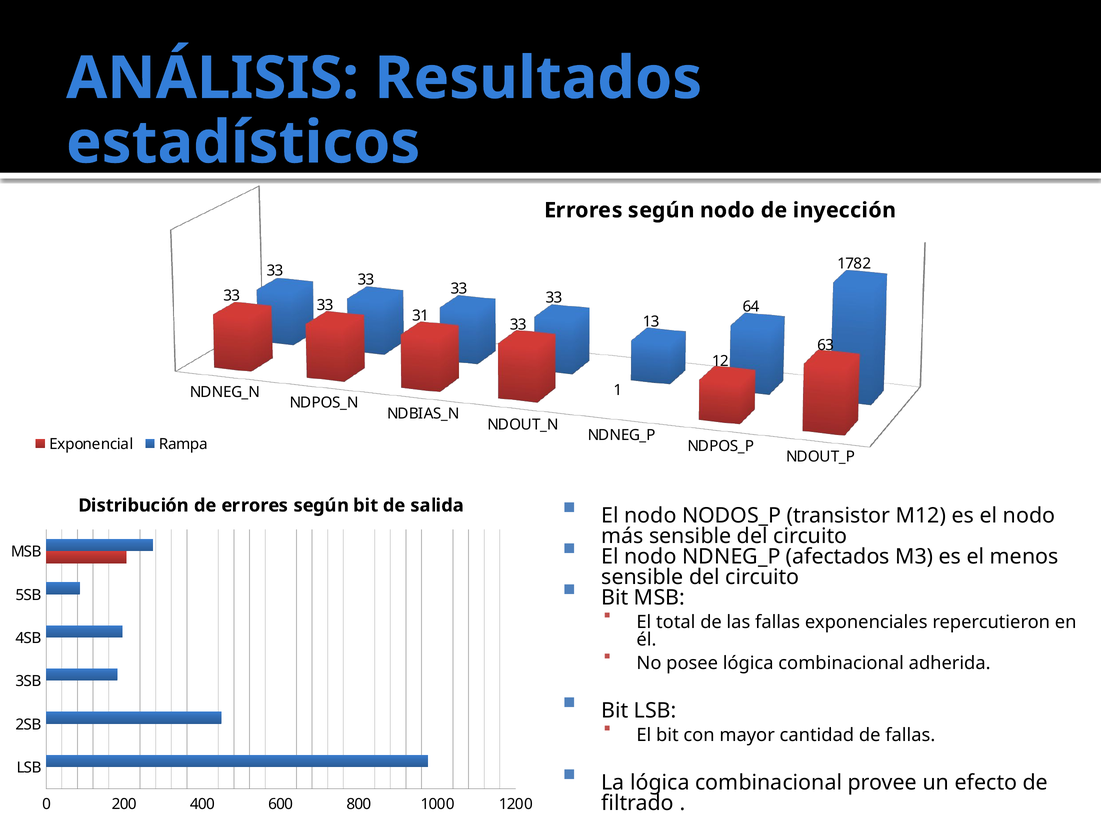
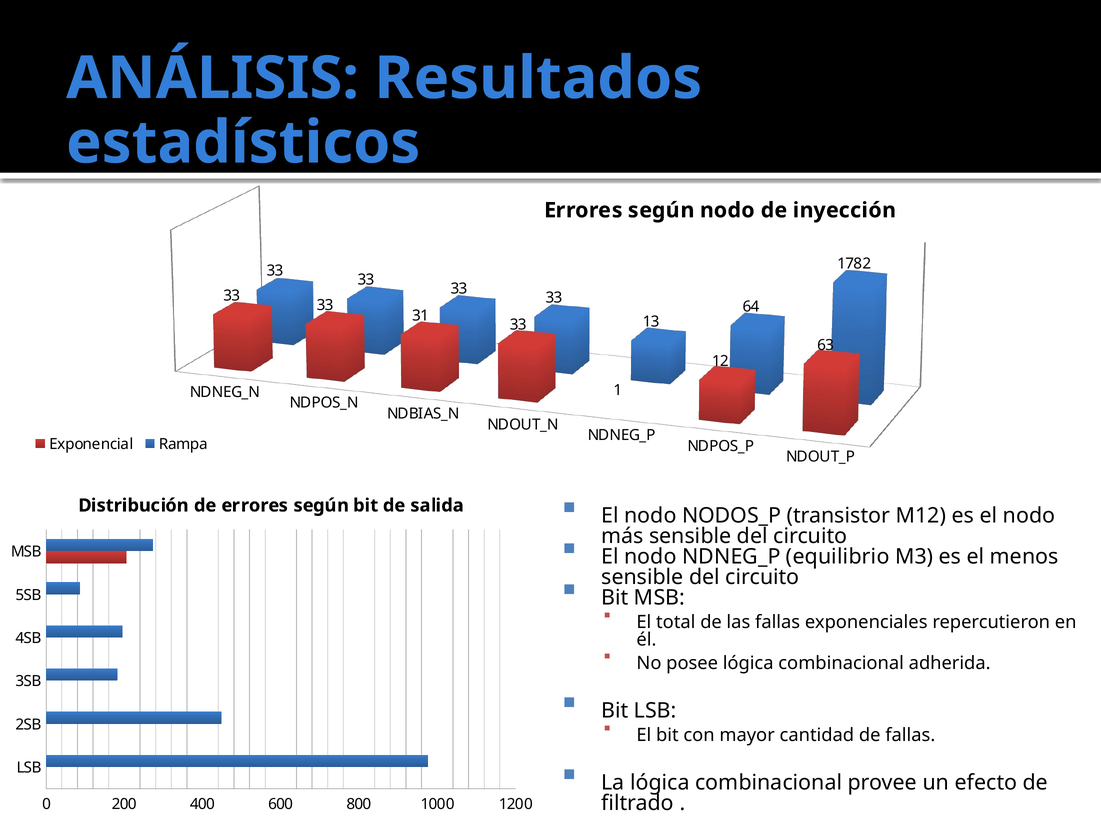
afectados: afectados -> equilibrio (838, 556)
